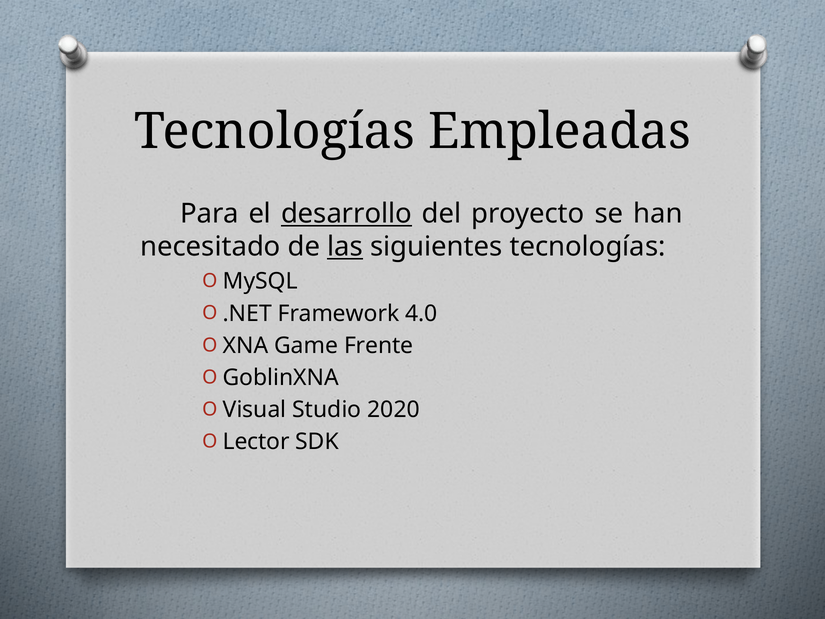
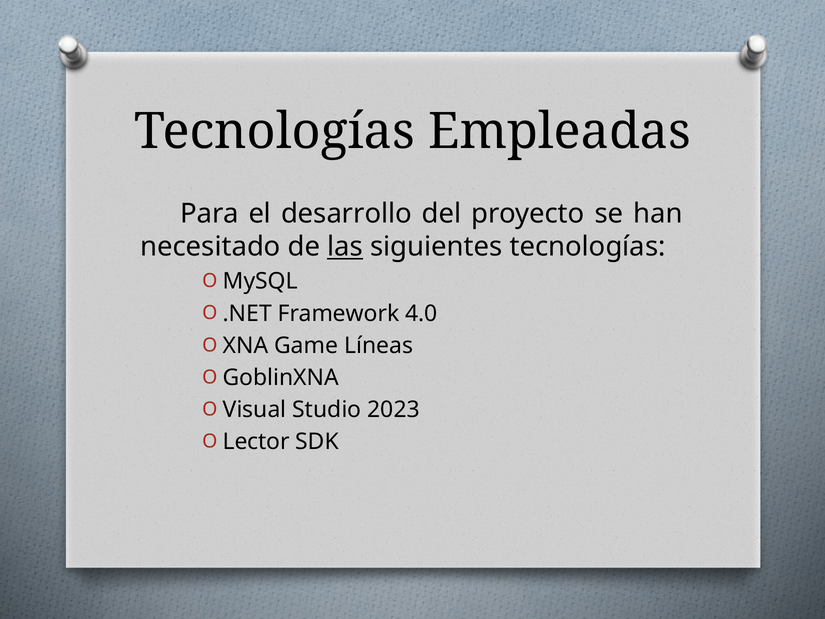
desarrollo underline: present -> none (346, 214)
Frente: Frente -> Líneas (379, 345)
2020: 2020 -> 2023 (394, 410)
